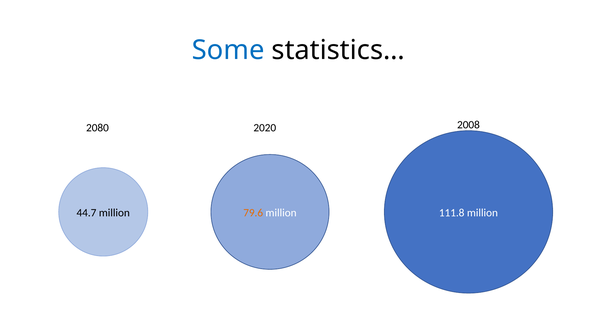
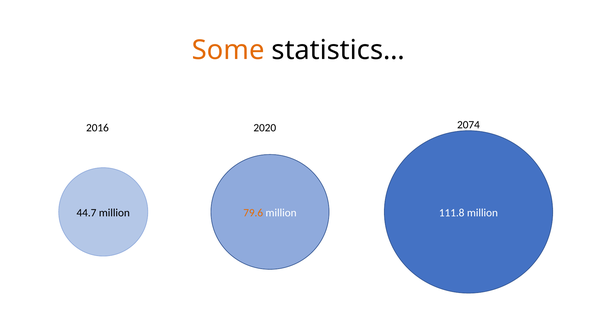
Some colour: blue -> orange (228, 50)
2080: 2080 -> 2016 (97, 128)
2008: 2008 -> 2074 (468, 125)
